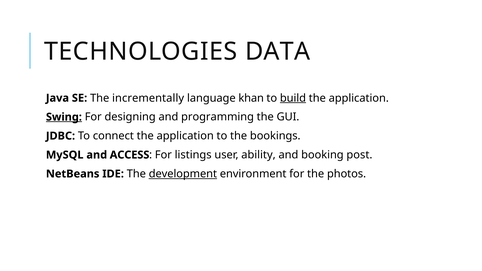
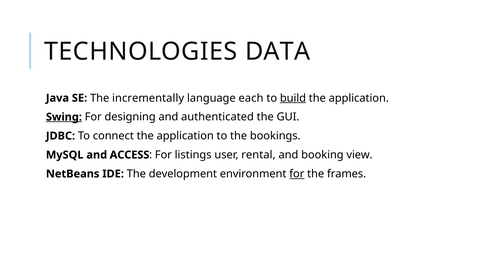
khan: khan -> each (251, 98)
programming: programming -> authenticated (218, 117)
ability: ability -> rental (258, 155)
post: post -> view (360, 155)
development underline: present -> none (183, 174)
for underline: none -> present (297, 174)
photos: photos -> frames (347, 174)
